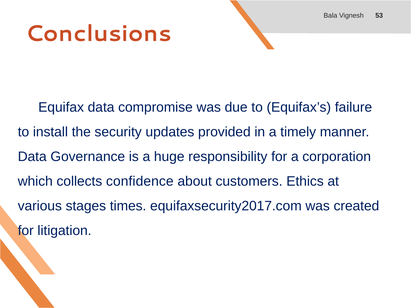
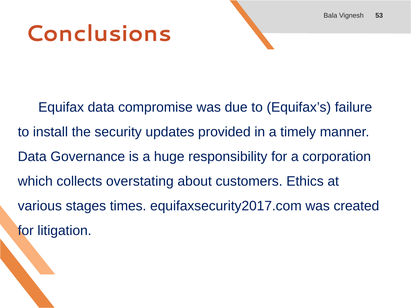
confidence: confidence -> overstating (140, 181)
